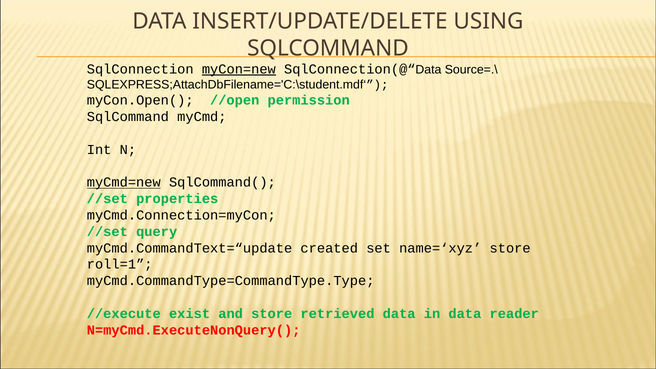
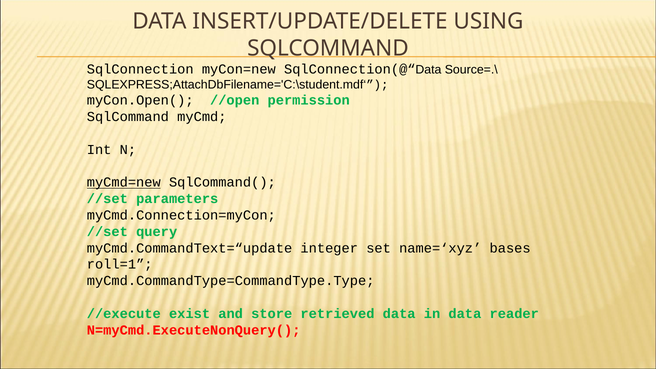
myCon=new underline: present -> none (239, 69)
properties: properties -> parameters (177, 199)
created: created -> integer (329, 248)
name=‘xyz store: store -> bases (510, 248)
